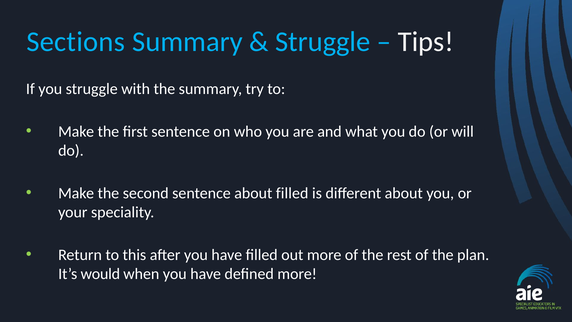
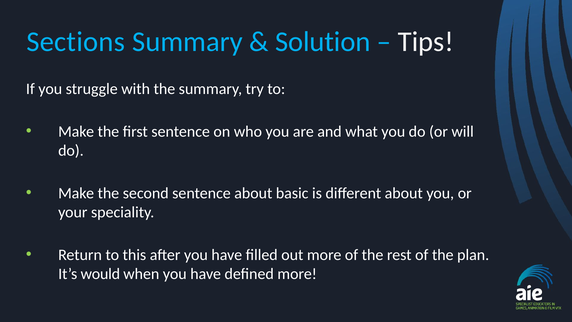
Struggle: Struggle -> Solution (323, 42)
about filled: filled -> basic (292, 193)
